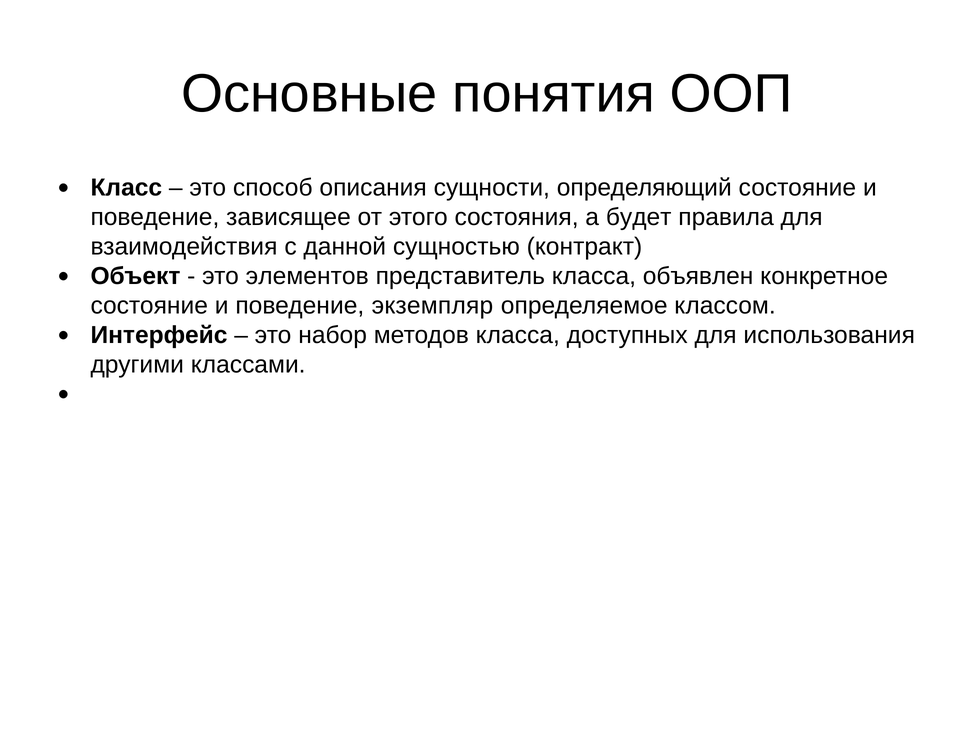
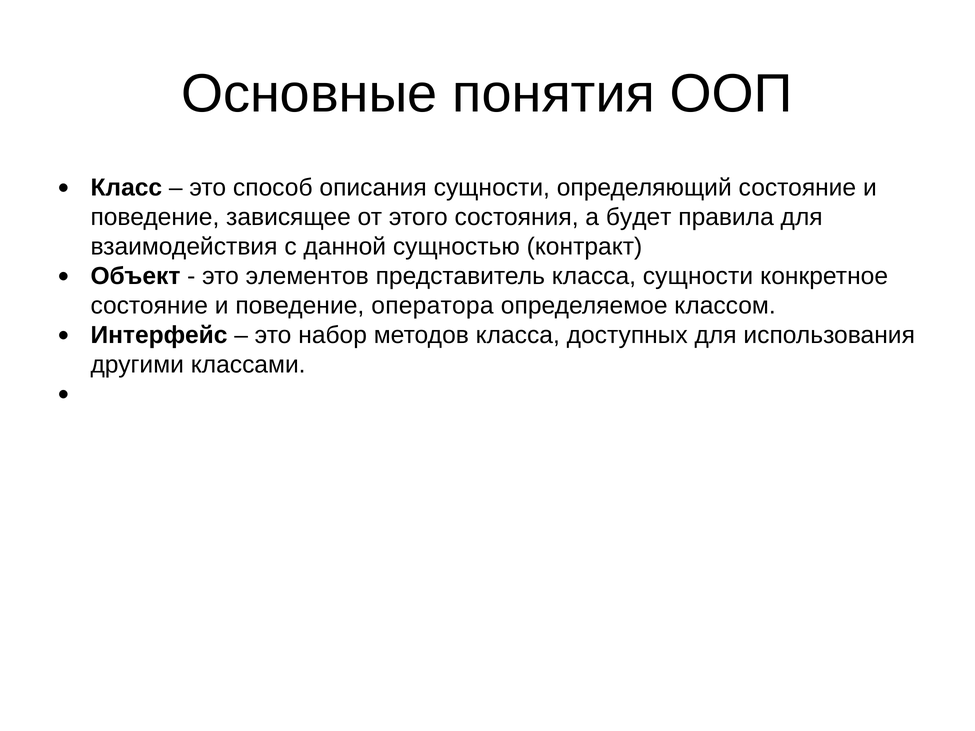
класса объявлен: объявлен -> сущности (698, 276)
экземпляр: экземпляр -> оператора (432, 306)
